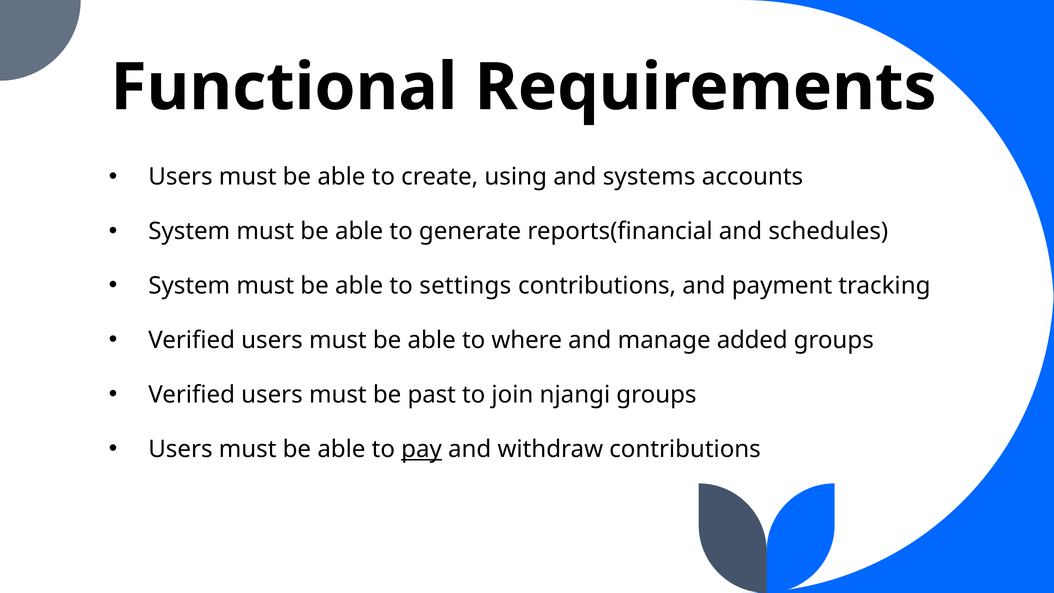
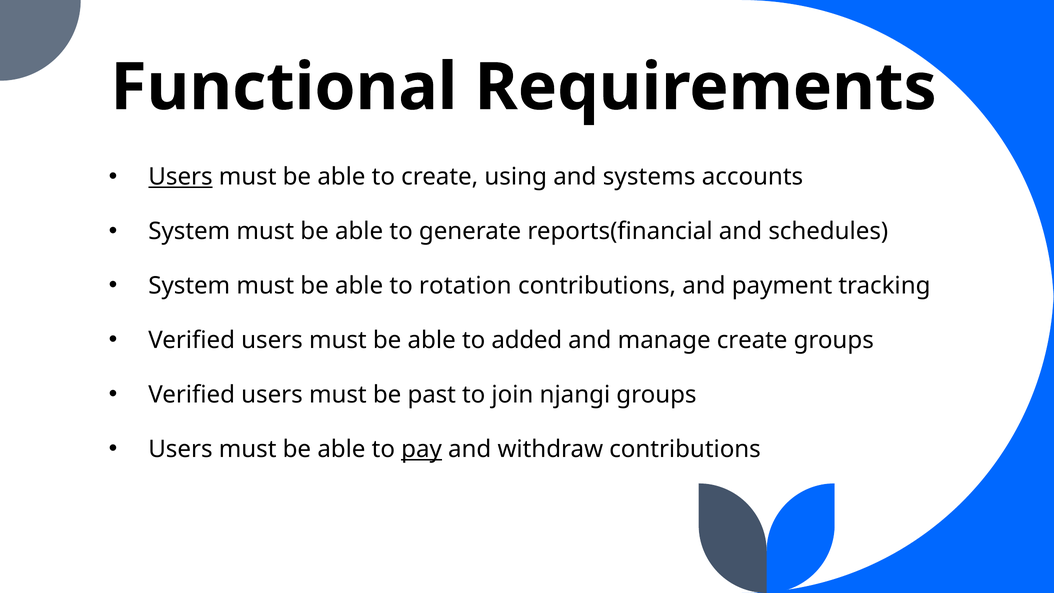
Users underline: none -> present (180, 177)
settings: settings -> rotation (465, 286)
where: where -> added (527, 340)
manage added: added -> create (752, 340)
